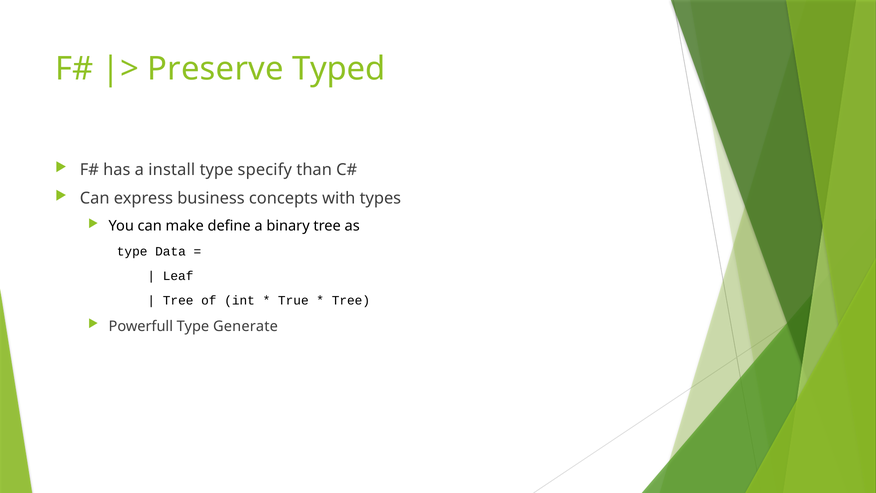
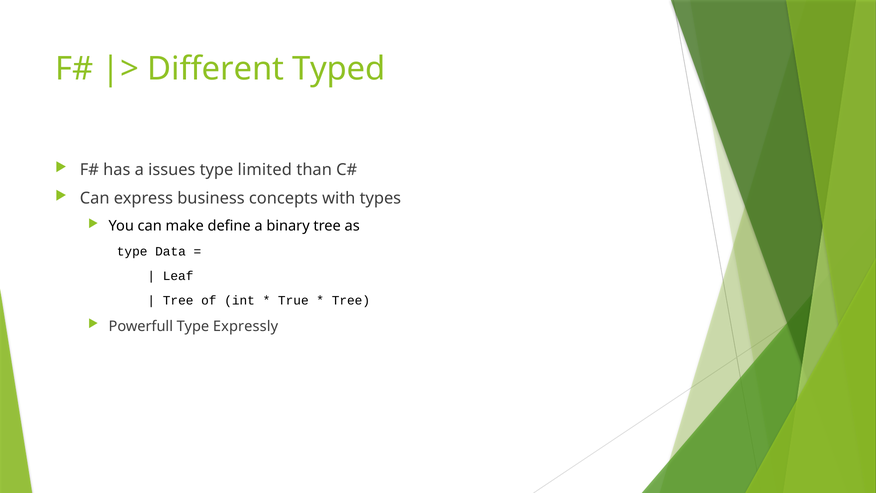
Preserve: Preserve -> Different (216, 69)
install: install -> issues (172, 170)
specify: specify -> limited (265, 170)
Generate: Generate -> Expressly (246, 326)
